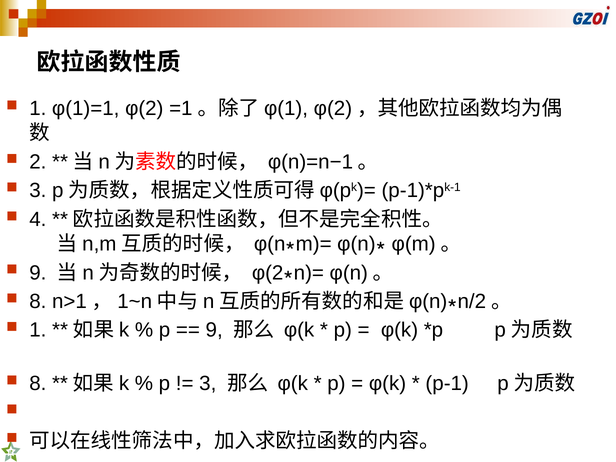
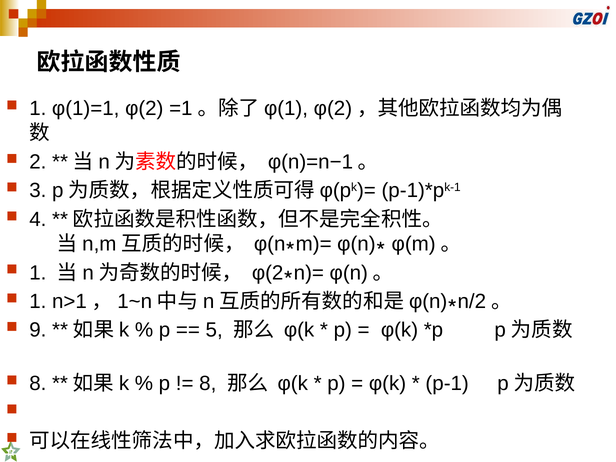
9: 9 -> 1 (38, 273)
8: 8 -> 1 (38, 301)
1: 1 -> 9 (38, 330)
9: 9 -> 5 (214, 330)
3: 3 -> 8 (208, 384)
